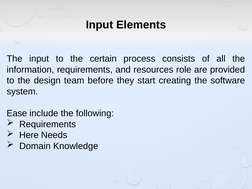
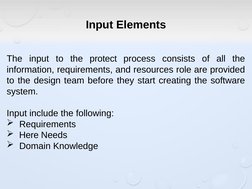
certain: certain -> protect (103, 59)
Ease: Ease -> Input (17, 113)
